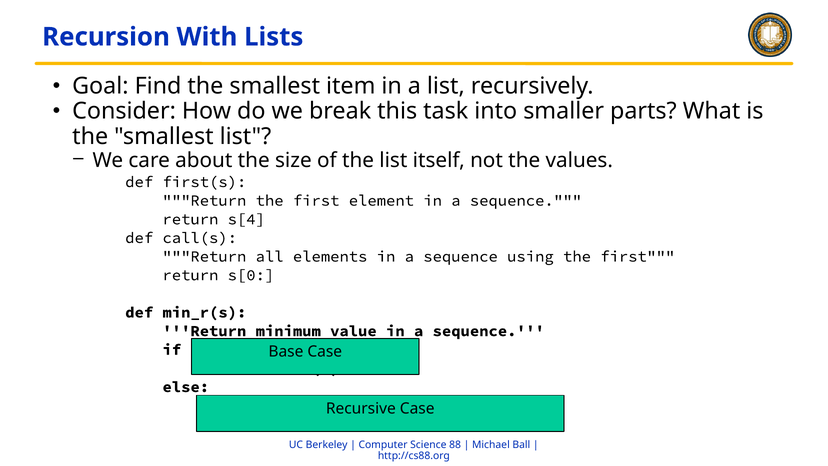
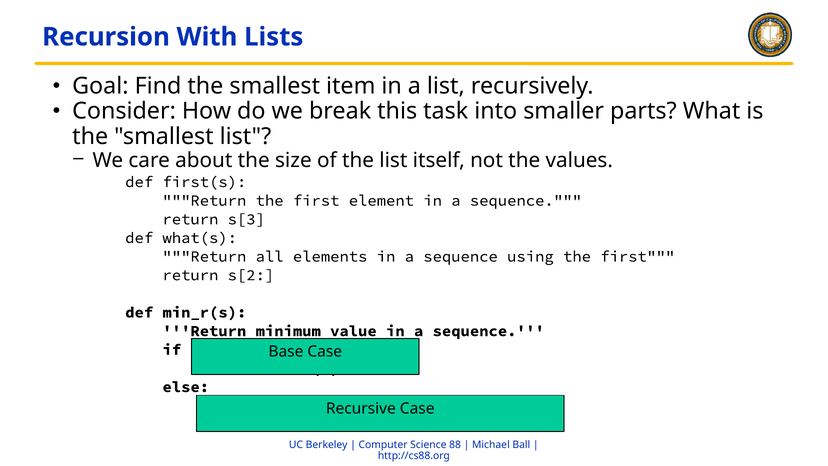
s[4: s[4 -> s[3 (246, 219)
call(s: call(s -> what(s (200, 238)
s[0: s[0 -> s[2 (251, 275)
